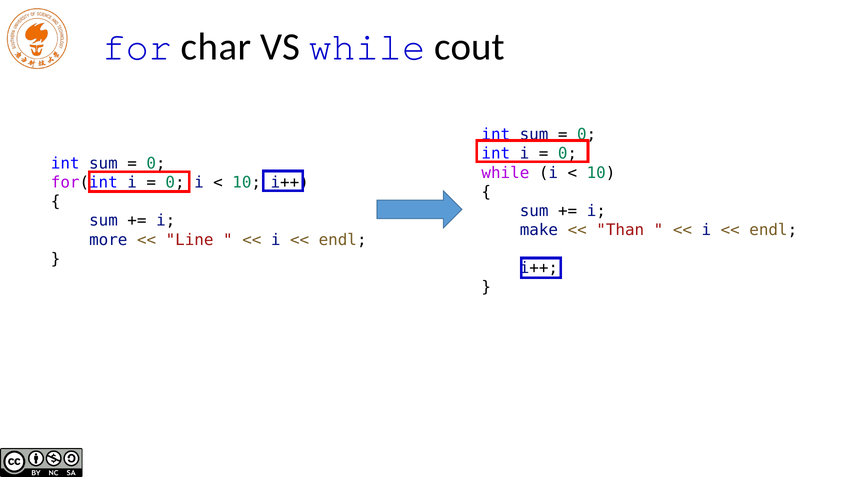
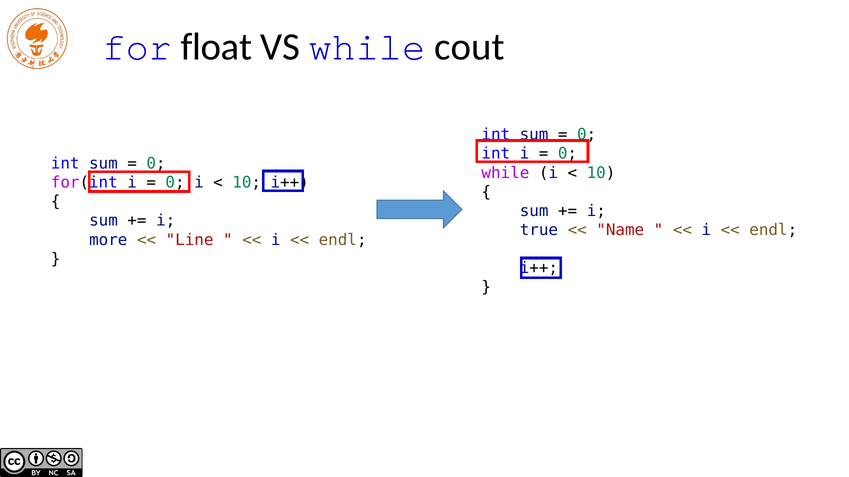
char: char -> float (216, 47)
make: make -> true (539, 230)
Than: Than -> Name (620, 230)
